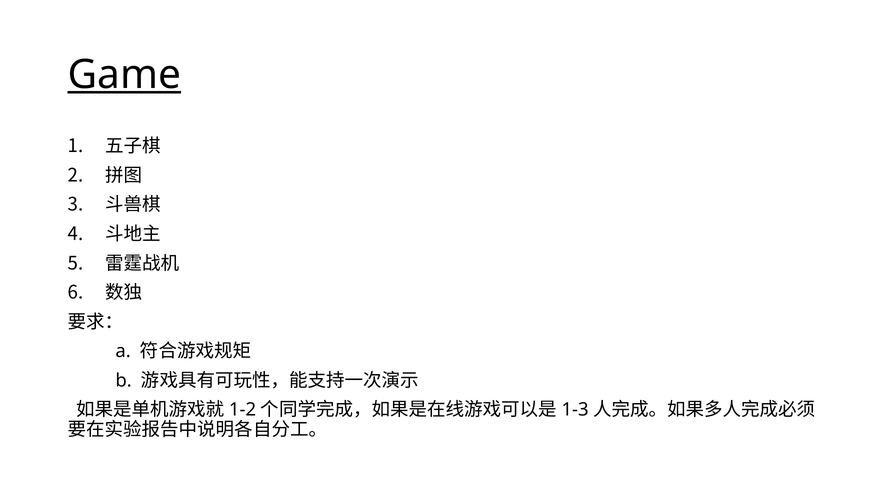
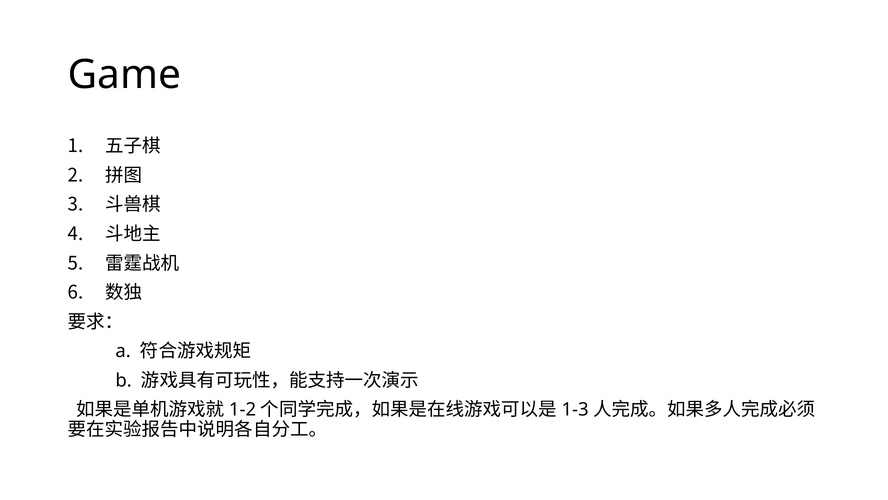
Game underline: present -> none (124, 75)
